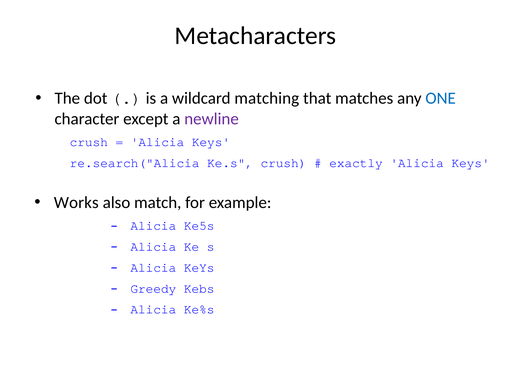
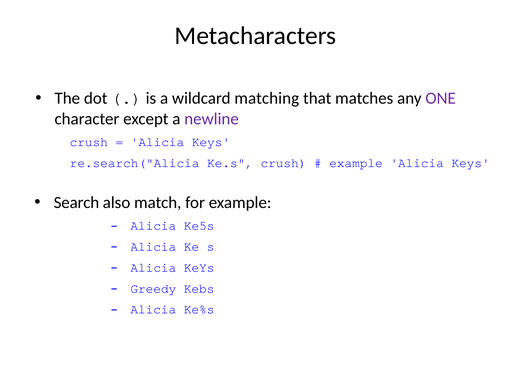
ONE colour: blue -> purple (441, 98)
exactly: exactly -> example (356, 163)
Works: Works -> Search (76, 202)
